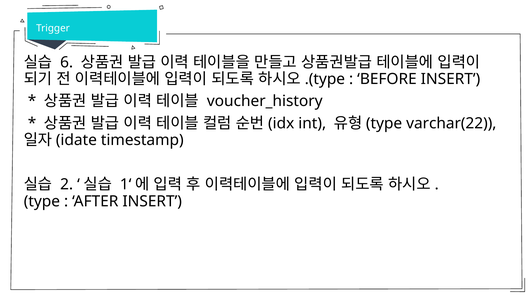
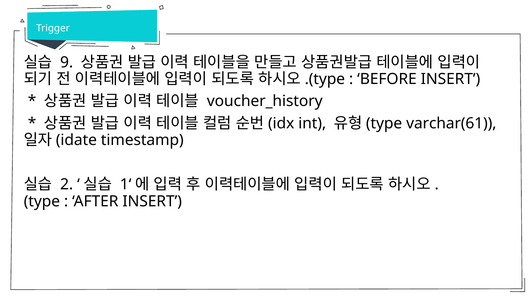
6: 6 -> 9 (67, 62)
varchar(22: varchar(22 -> varchar(61 (451, 123)
